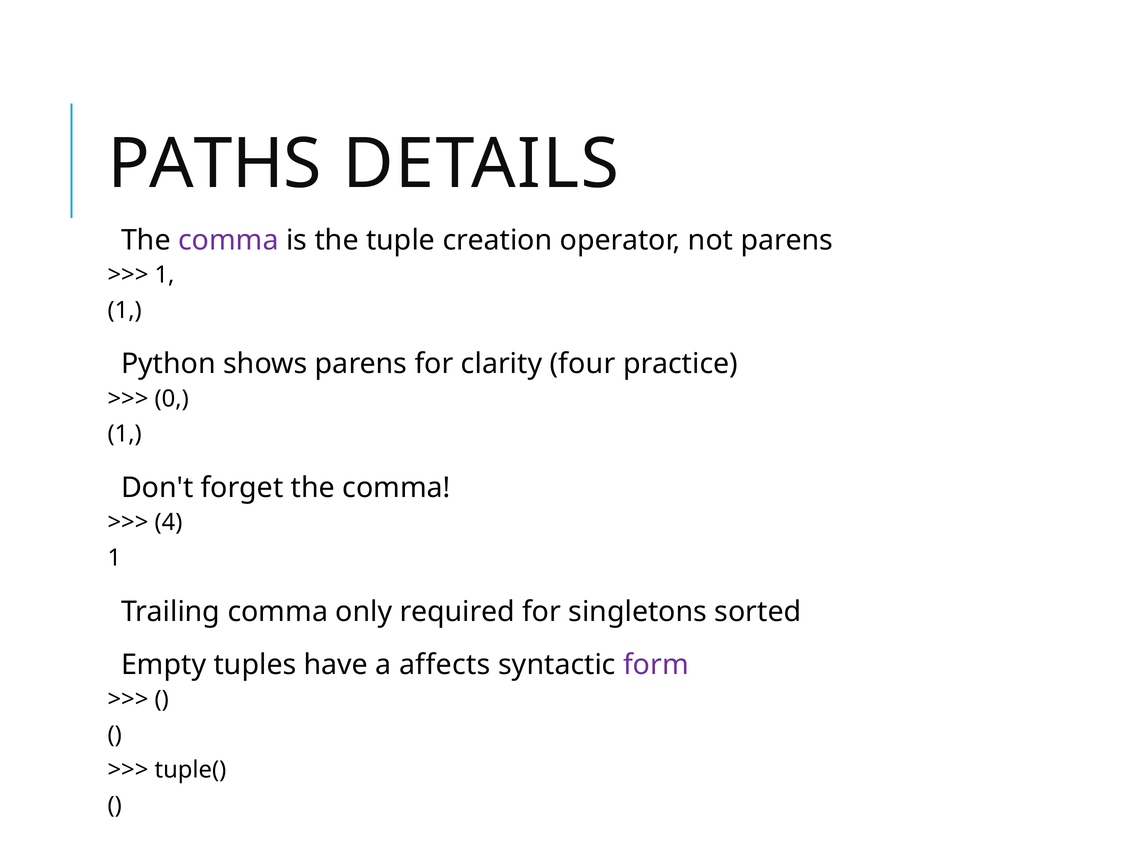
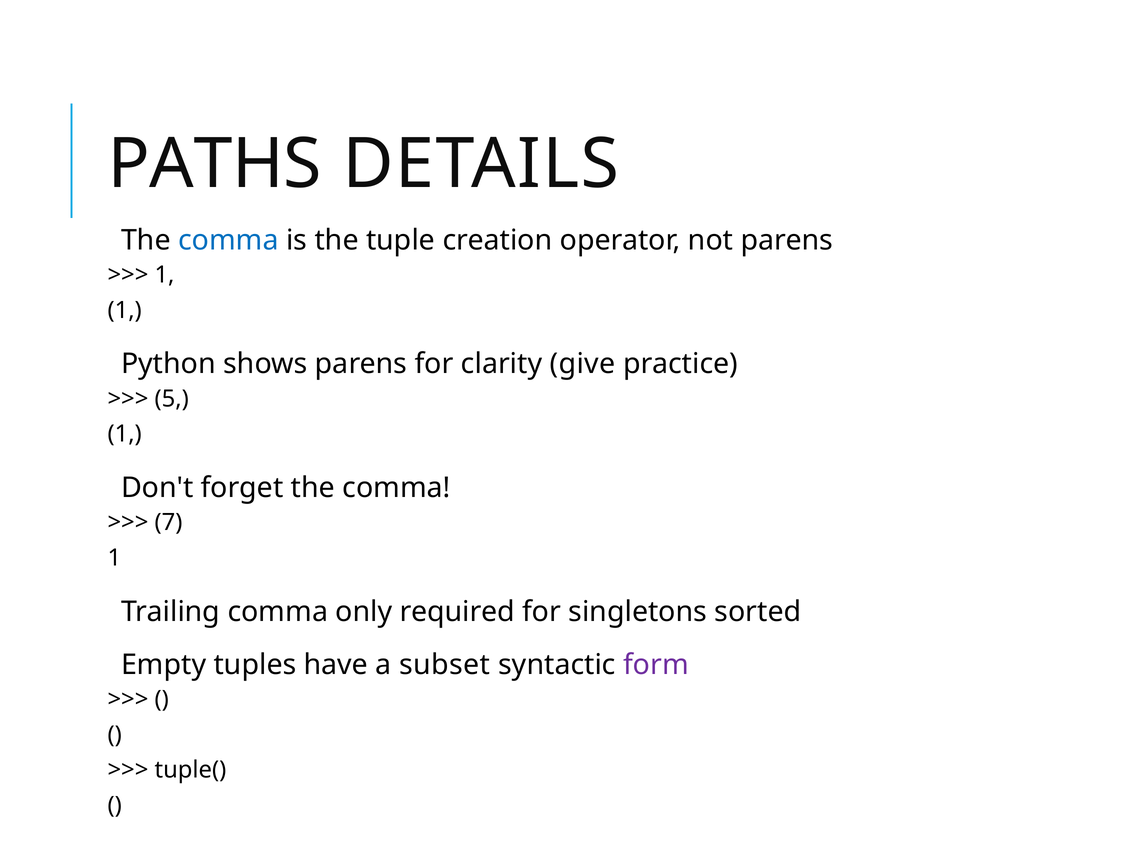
comma colour: purple -> blue (228, 240)
four: four -> give (583, 364)
0: 0 -> 5 (172, 399)
4: 4 -> 7 (169, 523)
affects: affects -> subset (445, 665)
